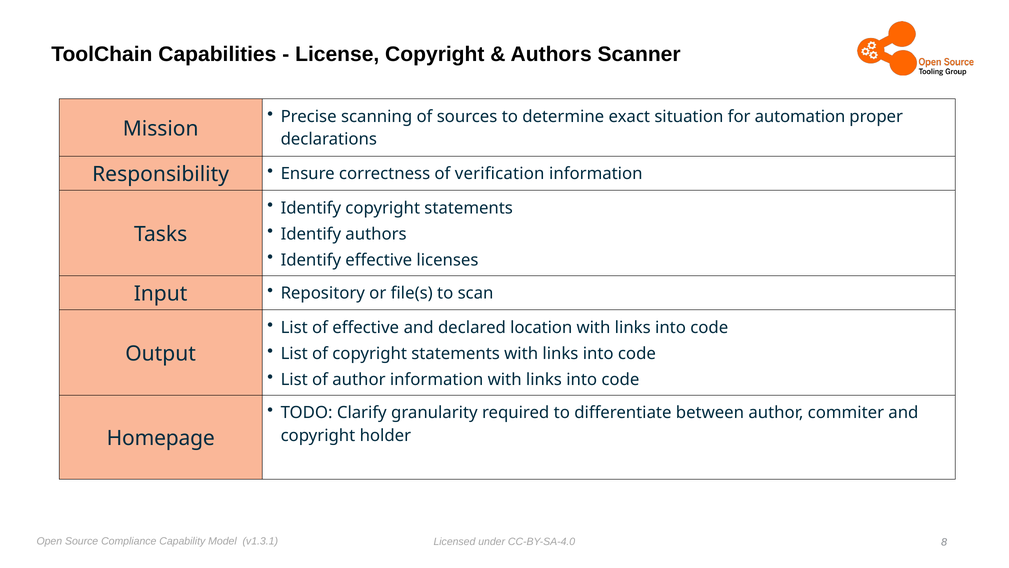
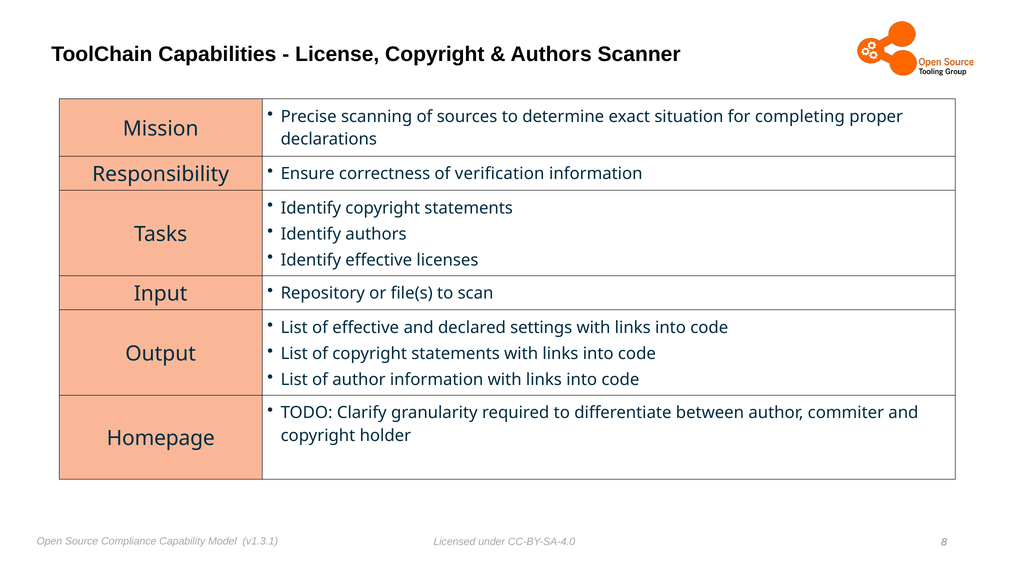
automation: automation -> completing (800, 116)
location: location -> settings (541, 327)
